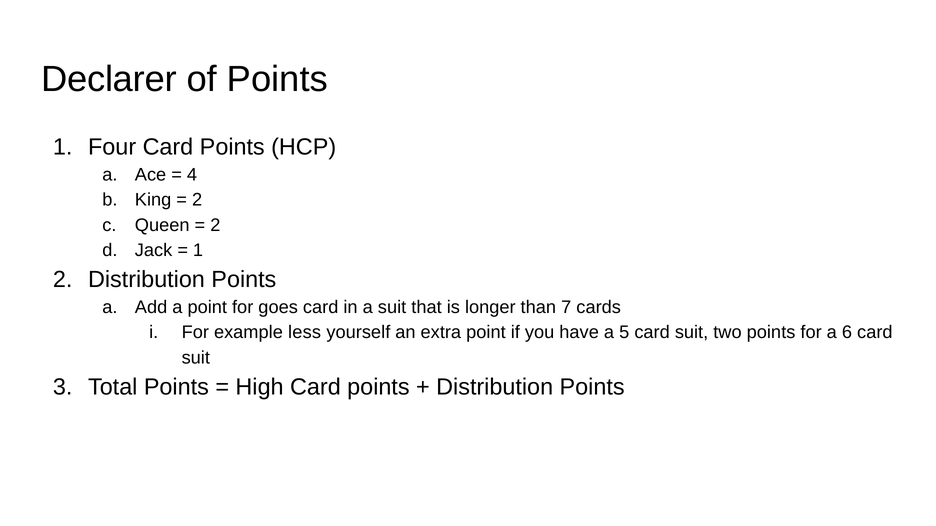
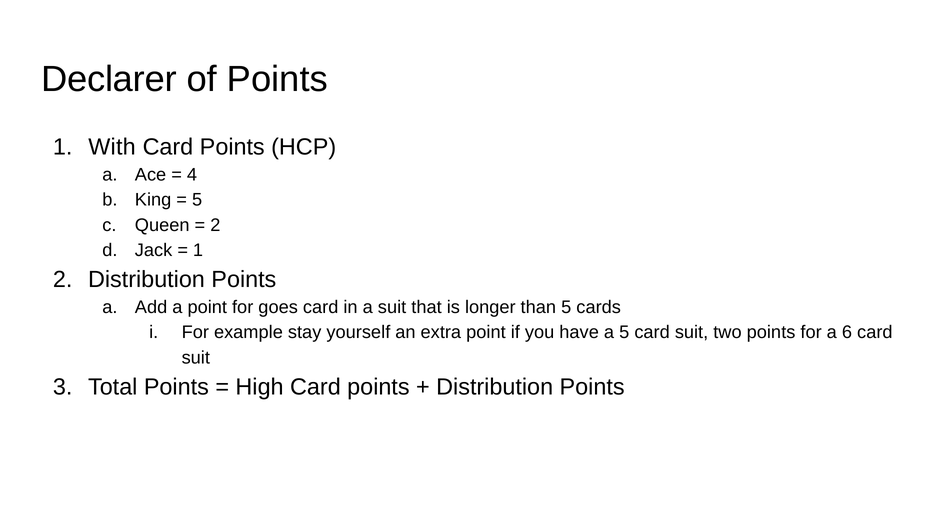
Four: Four -> With (112, 147)
2: 2 -> 5 (197, 200)
than 7: 7 -> 5 (566, 308)
less: less -> stay (305, 333)
